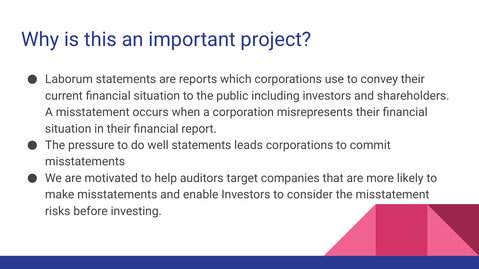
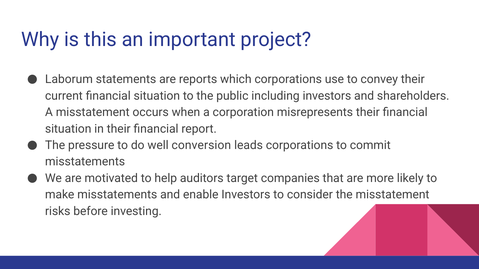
well statements: statements -> conversion (201, 145)
